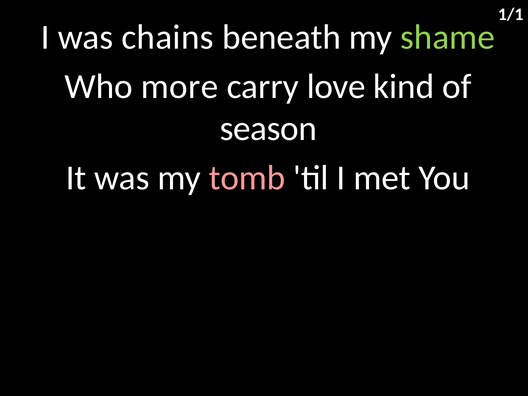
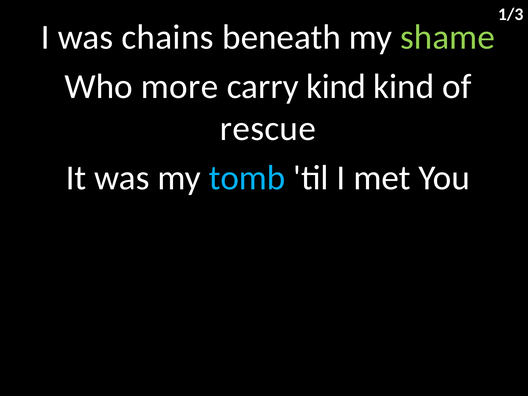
1/1: 1/1 -> 1/3 (511, 14)
carry love: love -> kind (336, 86)
season: season -> rescue (268, 129)
tomb colour: pink -> light blue (247, 178)
